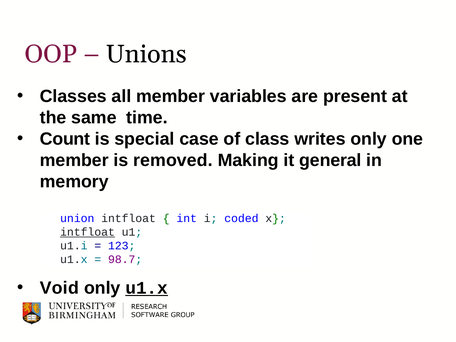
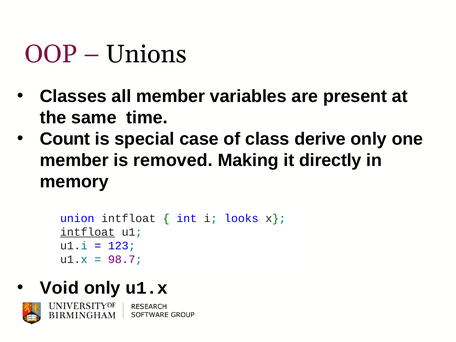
writes: writes -> derive (320, 139)
general: general -> directly (330, 160)
coded: coded -> looks (241, 218)
u1.x underline: present -> none (147, 288)
